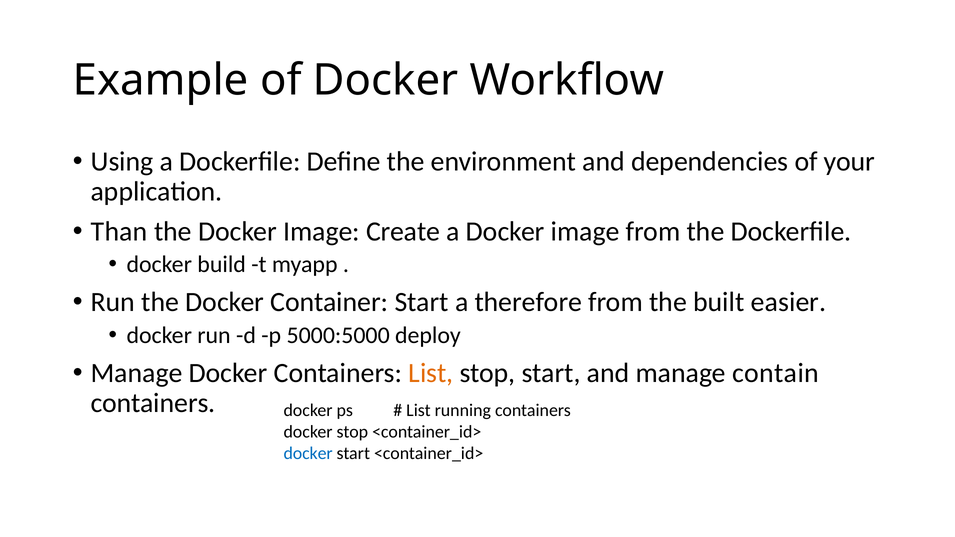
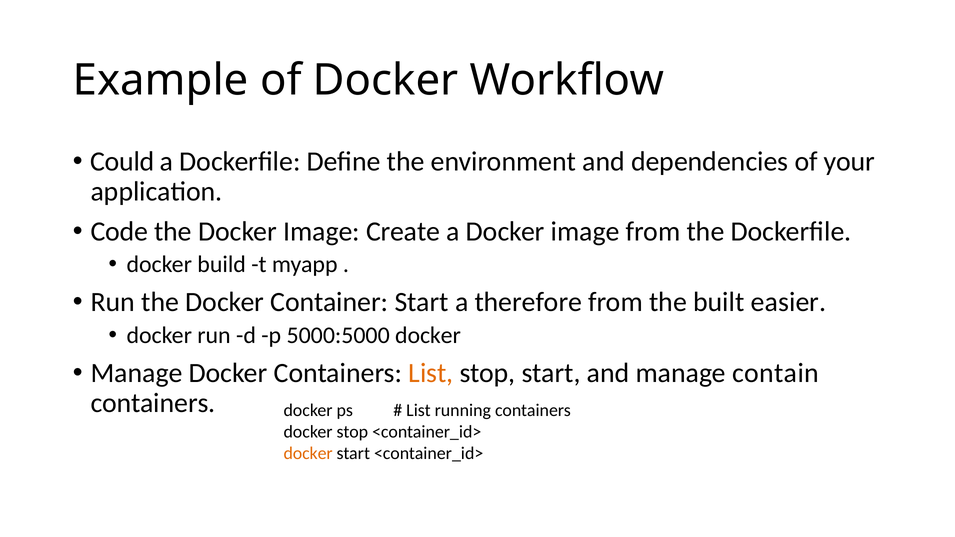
Using: Using -> Could (122, 161)
Than: Than -> Code (119, 232)
5000:5000 deploy: deploy -> docker (428, 335)
docker colour: blue -> orange (308, 454)
